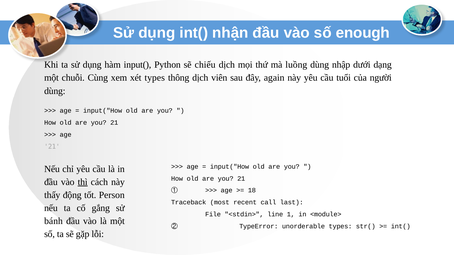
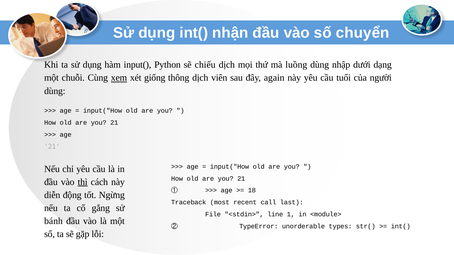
enough: enough -> chuyển (363, 33)
xem underline: none -> present (119, 78)
xét types: types -> giống (155, 78)
thấy: thấy -> diễn (52, 195)
Person: Person -> Ngừng (112, 195)
